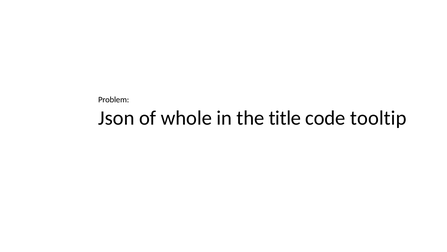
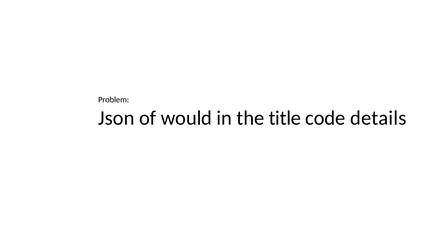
whole: whole -> would (186, 118)
tooltip: tooltip -> details (378, 118)
